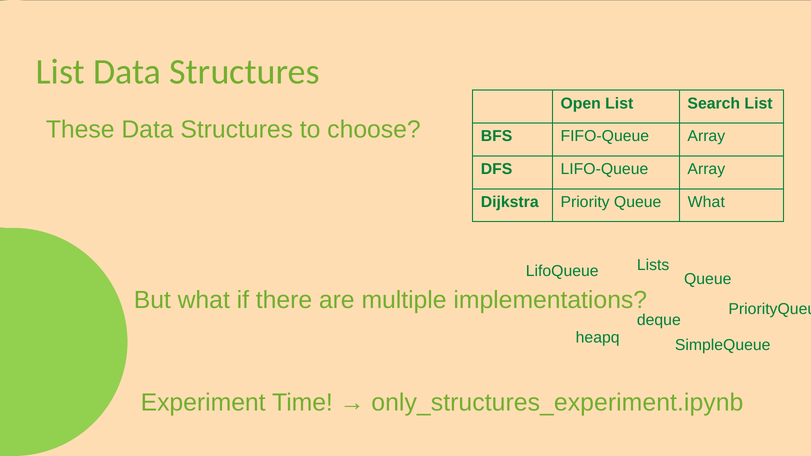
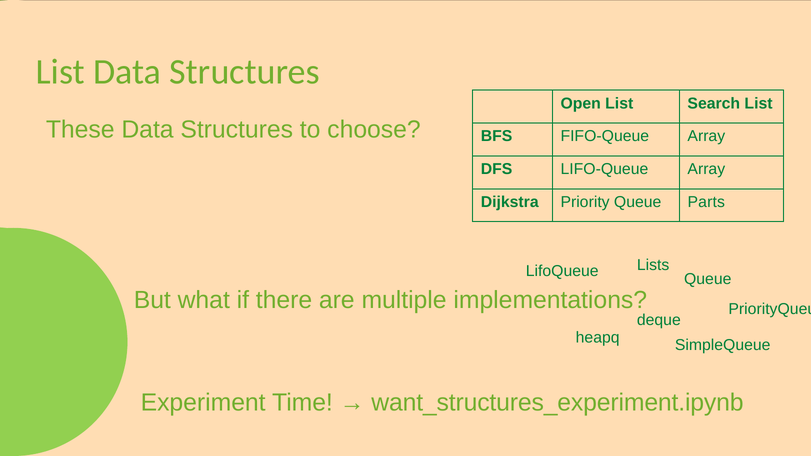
Queue What: What -> Parts (706, 202)
only_structures_experiment.ipynb: only_structures_experiment.ipynb -> want_structures_experiment.ipynb (557, 403)
